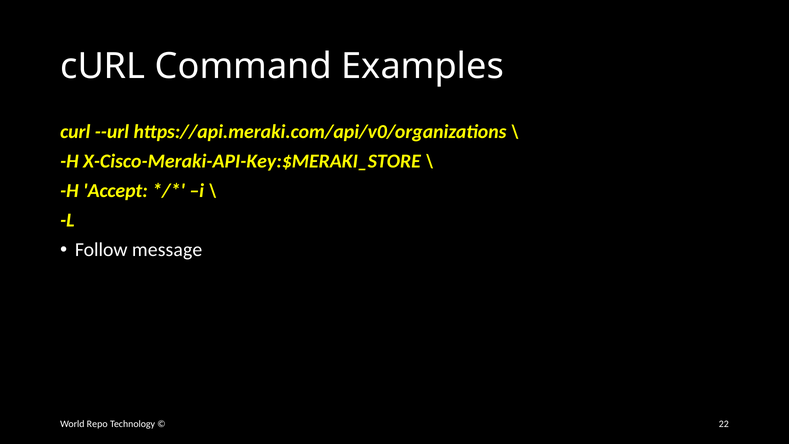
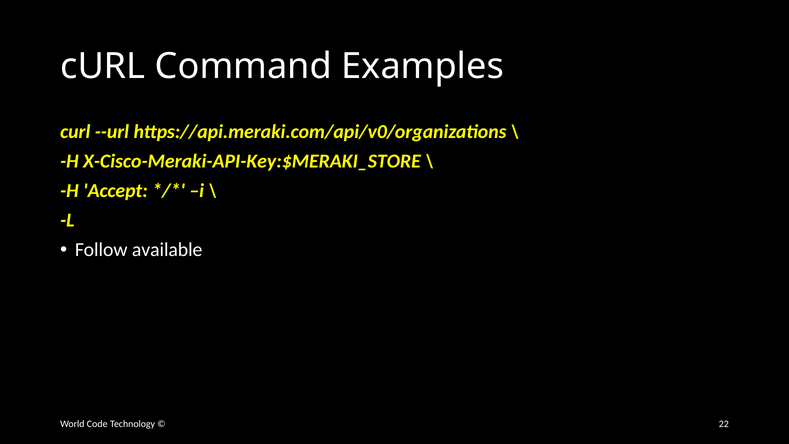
message: message -> available (167, 250)
Repo: Repo -> Code (97, 424)
